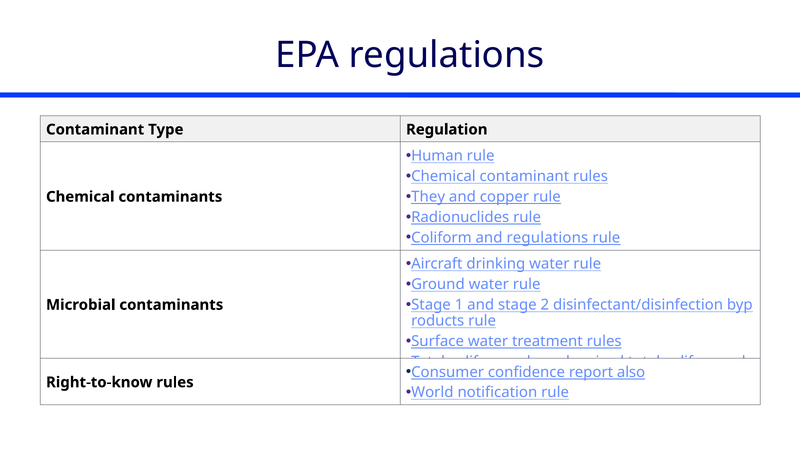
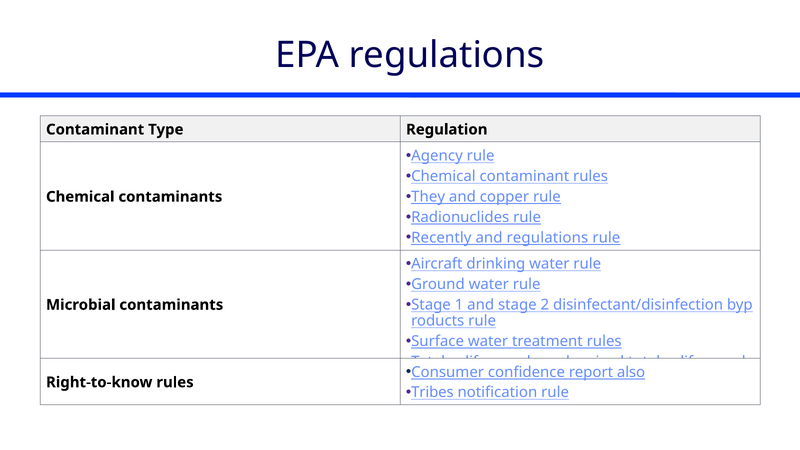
Human: Human -> Agency (437, 156)
Coliform: Coliform -> Recently (441, 238)
World: World -> Tribes (432, 393)
